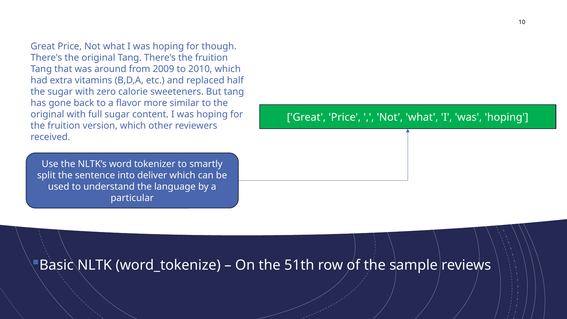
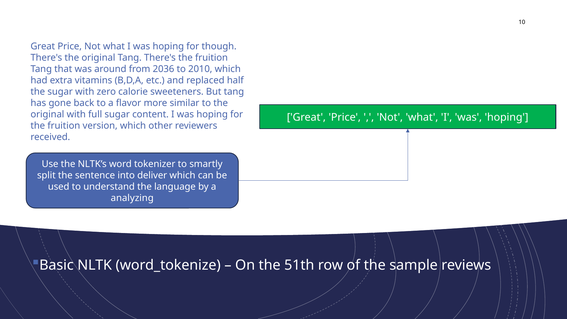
2009: 2009 -> 2036 (163, 69)
particular: particular -> analyzing (132, 198)
